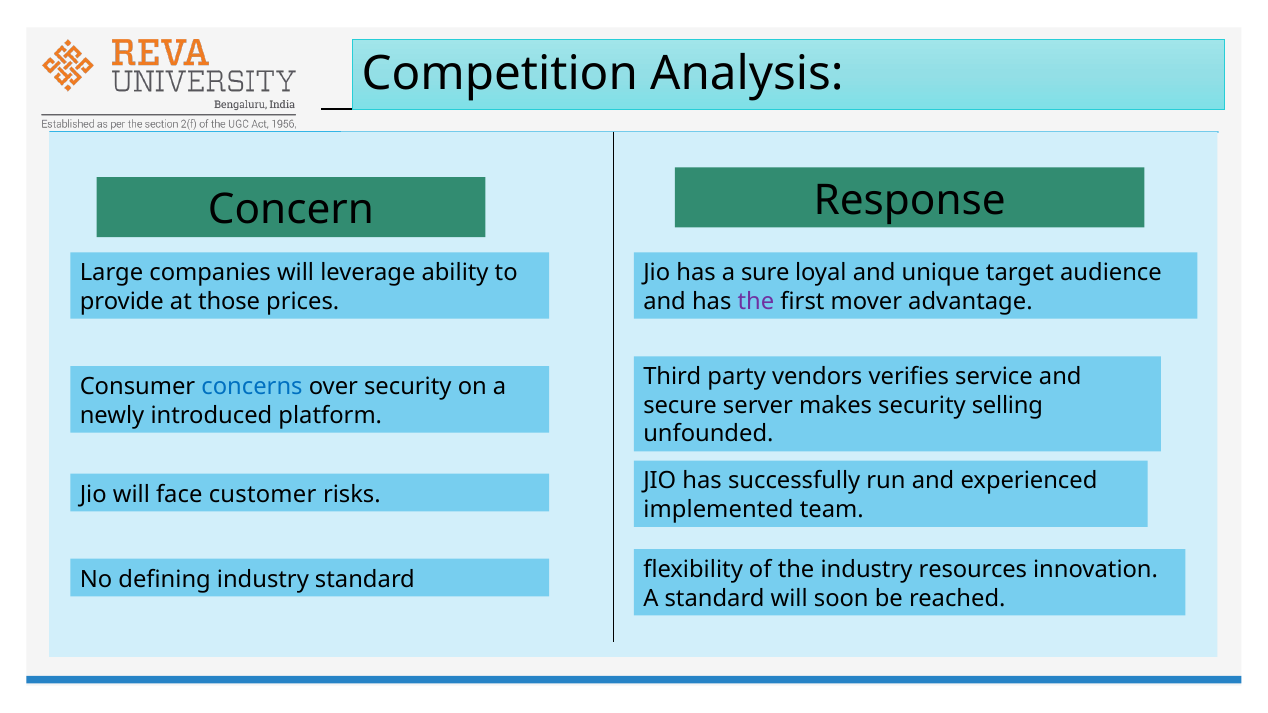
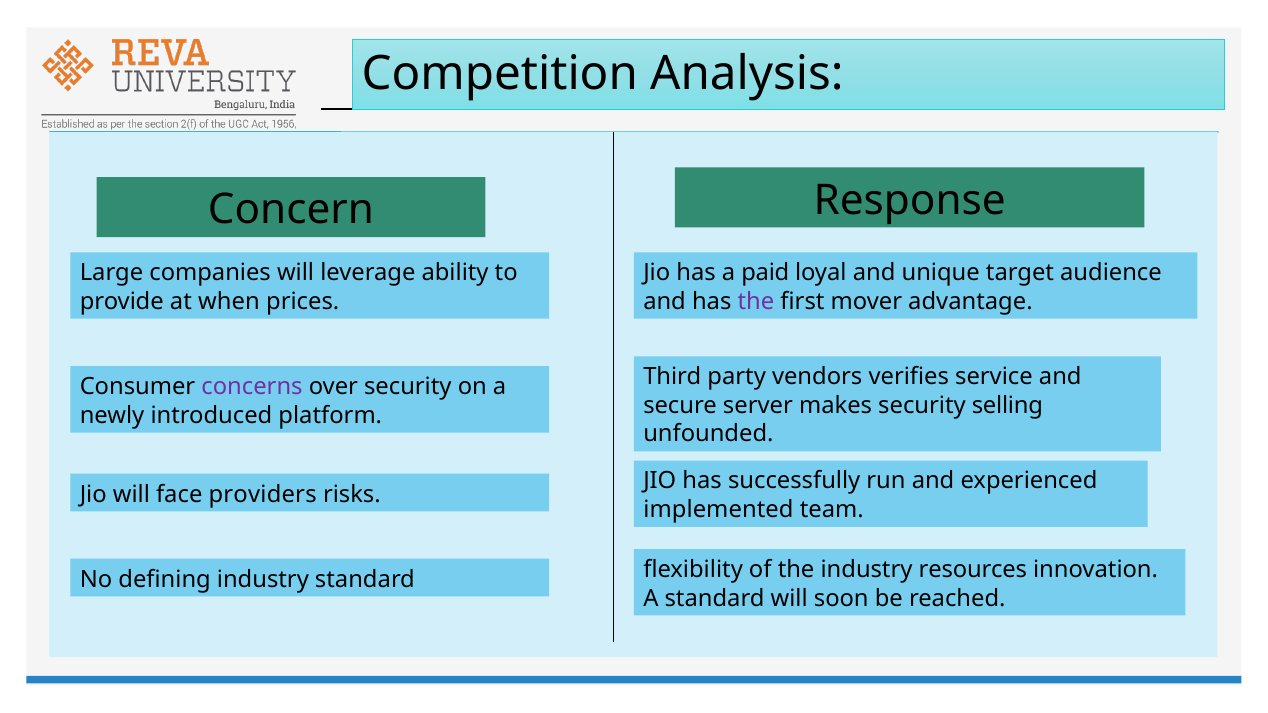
sure: sure -> paid (765, 273)
those: those -> when (229, 302)
concerns colour: blue -> purple (252, 387)
customer: customer -> providers (263, 494)
